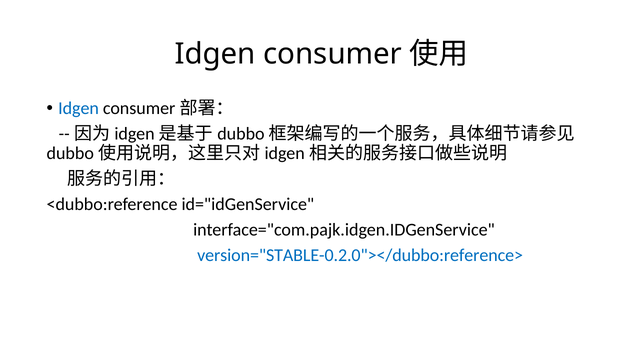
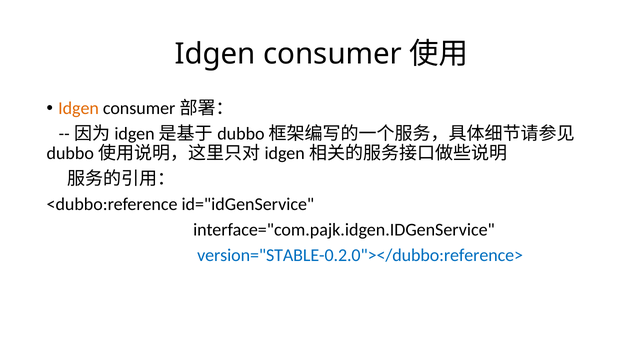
Idgen colour: blue -> orange (79, 108)
